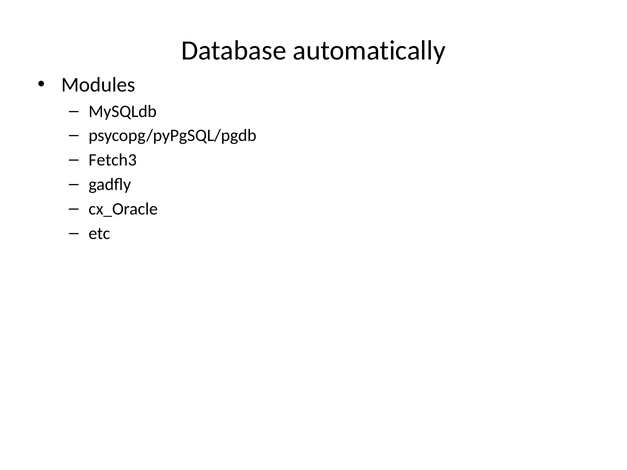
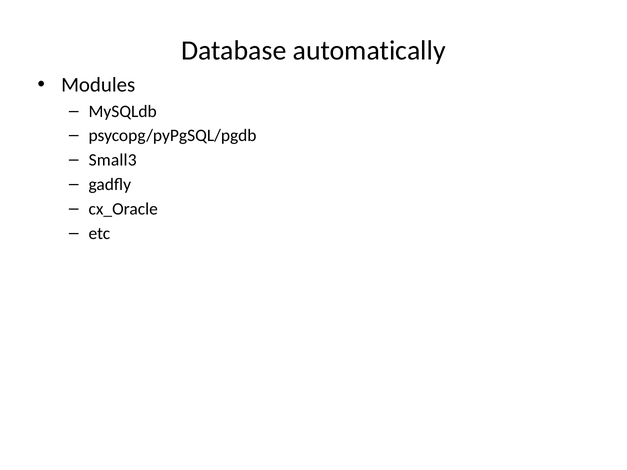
Fetch3: Fetch3 -> Small3 (113, 160)
